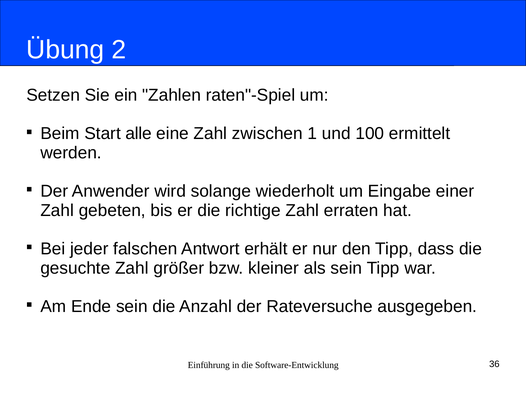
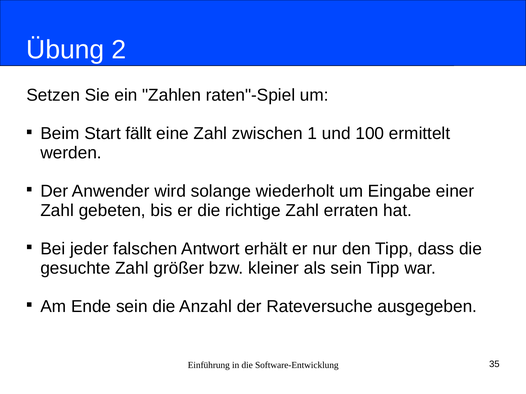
alle: alle -> fällt (139, 134)
36: 36 -> 35 (494, 365)
